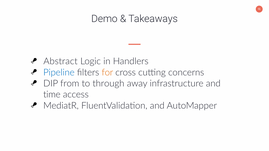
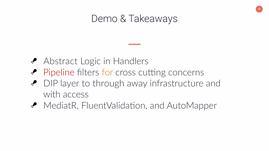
Pipeline colour: blue -> red (59, 73)
from: from -> layer (70, 84)
time: time -> with (52, 95)
